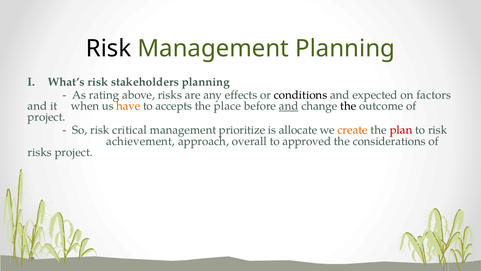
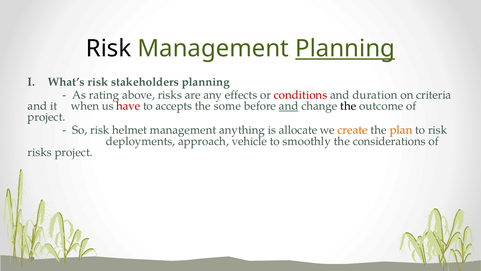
Planning underline: none -> present (345, 49)
conditions colour: black -> red (301, 95)
expected: expected -> duration (375, 95)
factors: factors -> criteria (434, 95)
have colour: orange -> red (128, 106)
place: place -> some (227, 106)
critical: critical -> helmet (130, 130)
prioritize: prioritize -> anything (242, 130)
plan colour: red -> orange (401, 130)
achievement: achievement -> deployments (141, 141)
overall: overall -> vehicle (249, 141)
approved: approved -> smoothly (307, 141)
